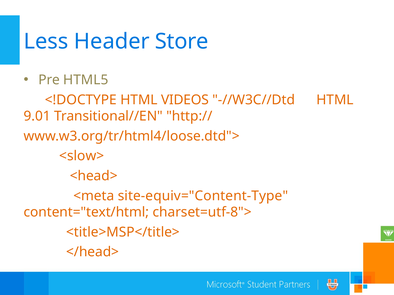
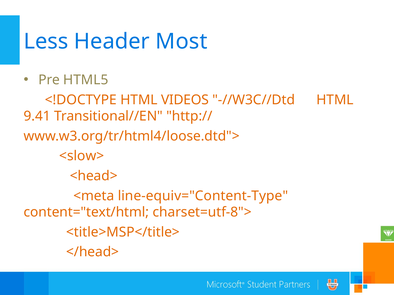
Store: Store -> Most (182, 42)
9.01: 9.01 -> 9.41 (37, 116)
site-equiv="Content-Type: site-equiv="Content-Type -> line-equiv="Content-Type (203, 196)
